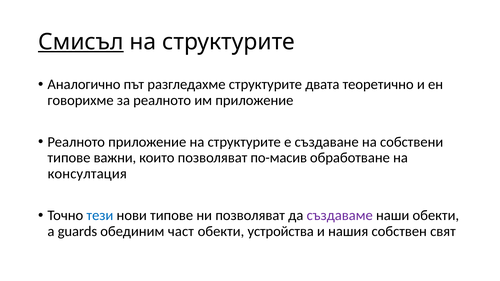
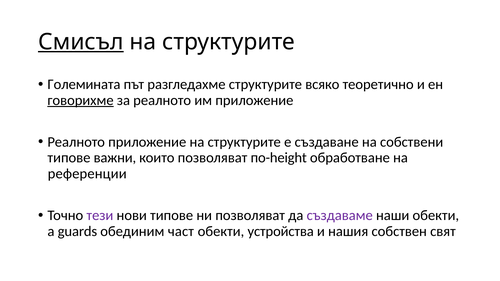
Аналогично: Аналогично -> Големината (84, 85)
двата: двата -> всяко (322, 85)
говорихме underline: none -> present (81, 100)
по-масив: по-масив -> по-height (279, 158)
консултация: консултация -> референции (87, 174)
тези colour: blue -> purple (100, 216)
